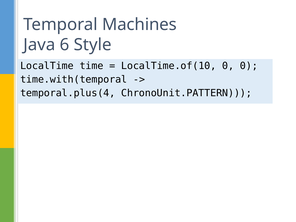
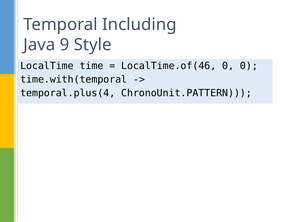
Machines: Machines -> Including (139, 25)
6: 6 -> 9 (65, 45)
LocalTime.of(10: LocalTime.of(10 -> LocalTime.of(46 (169, 66)
